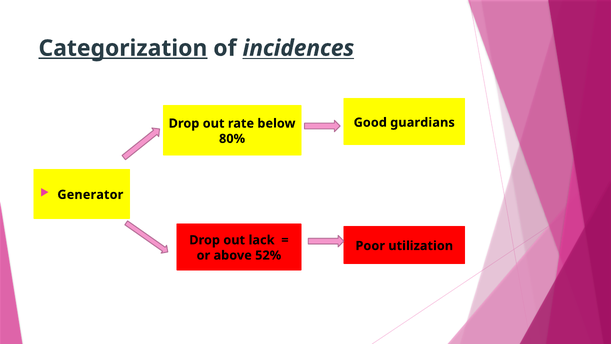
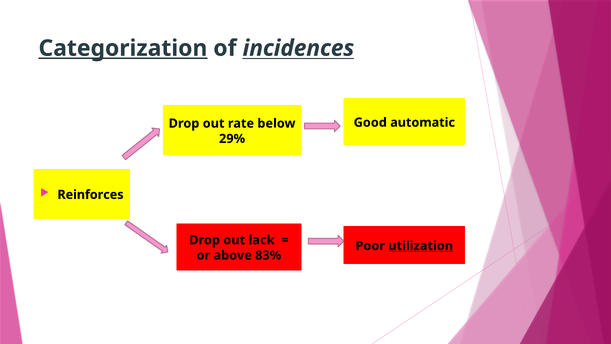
guardians: guardians -> automatic (423, 122)
80%: 80% -> 29% (232, 139)
Generator: Generator -> Reinforces (90, 195)
utilization underline: none -> present (421, 246)
52%: 52% -> 83% (268, 255)
